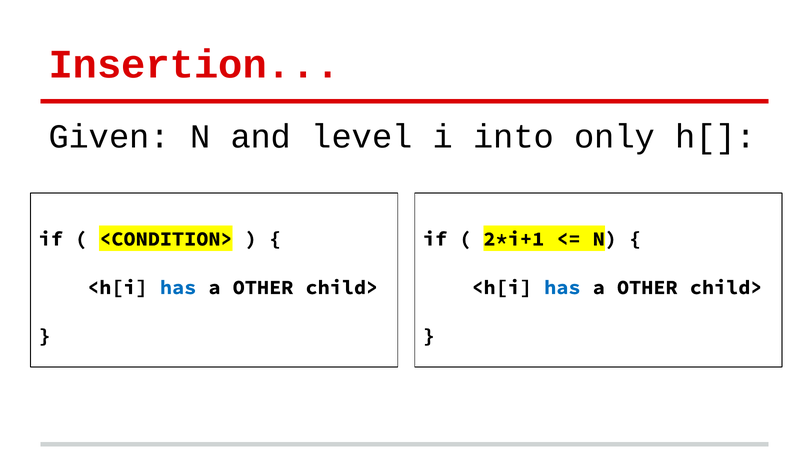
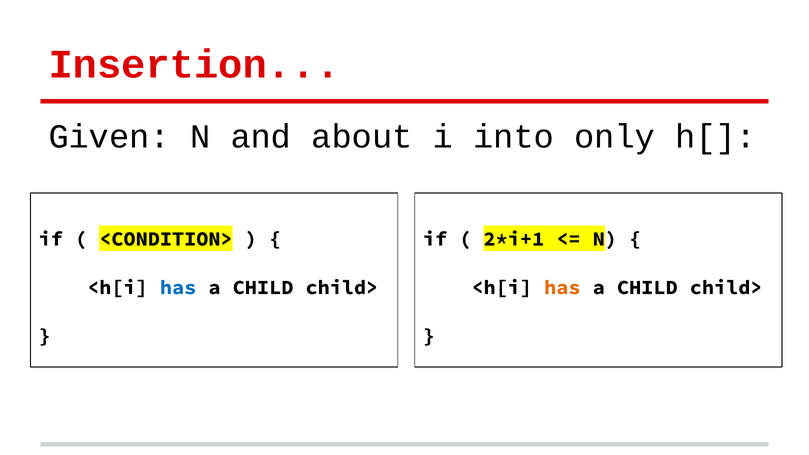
level: level -> about (362, 137)
OTHER: OTHER -> CHILD (263, 287)
has colour: blue -> orange (562, 287)
OTHER: OTHER -> CHILD (647, 287)
